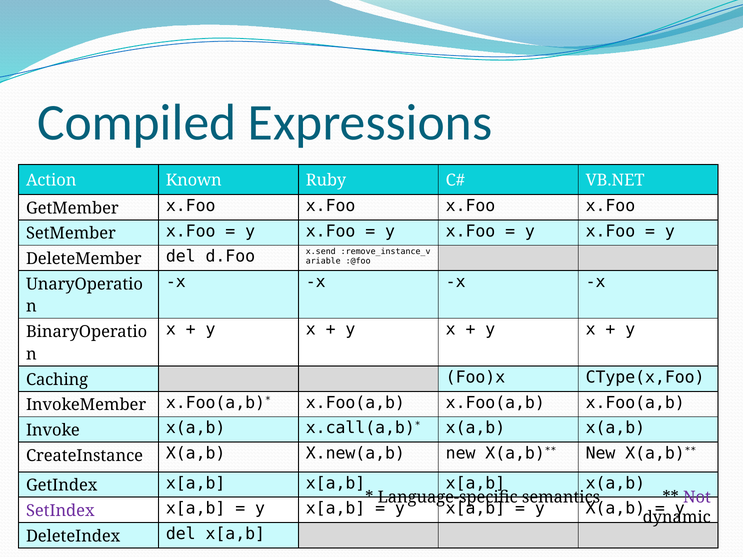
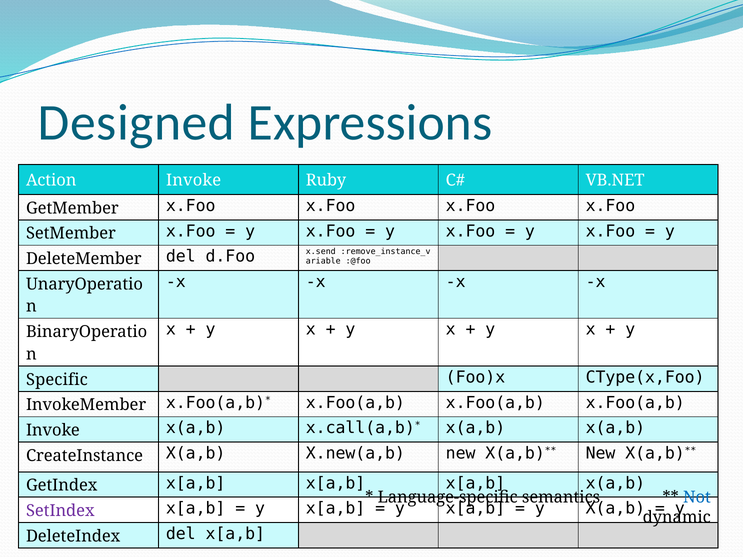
Compiled: Compiled -> Designed (136, 123)
Action Known: Known -> Invoke (194, 181)
Caching: Caching -> Specific (57, 380)
Not colour: purple -> blue (697, 498)
